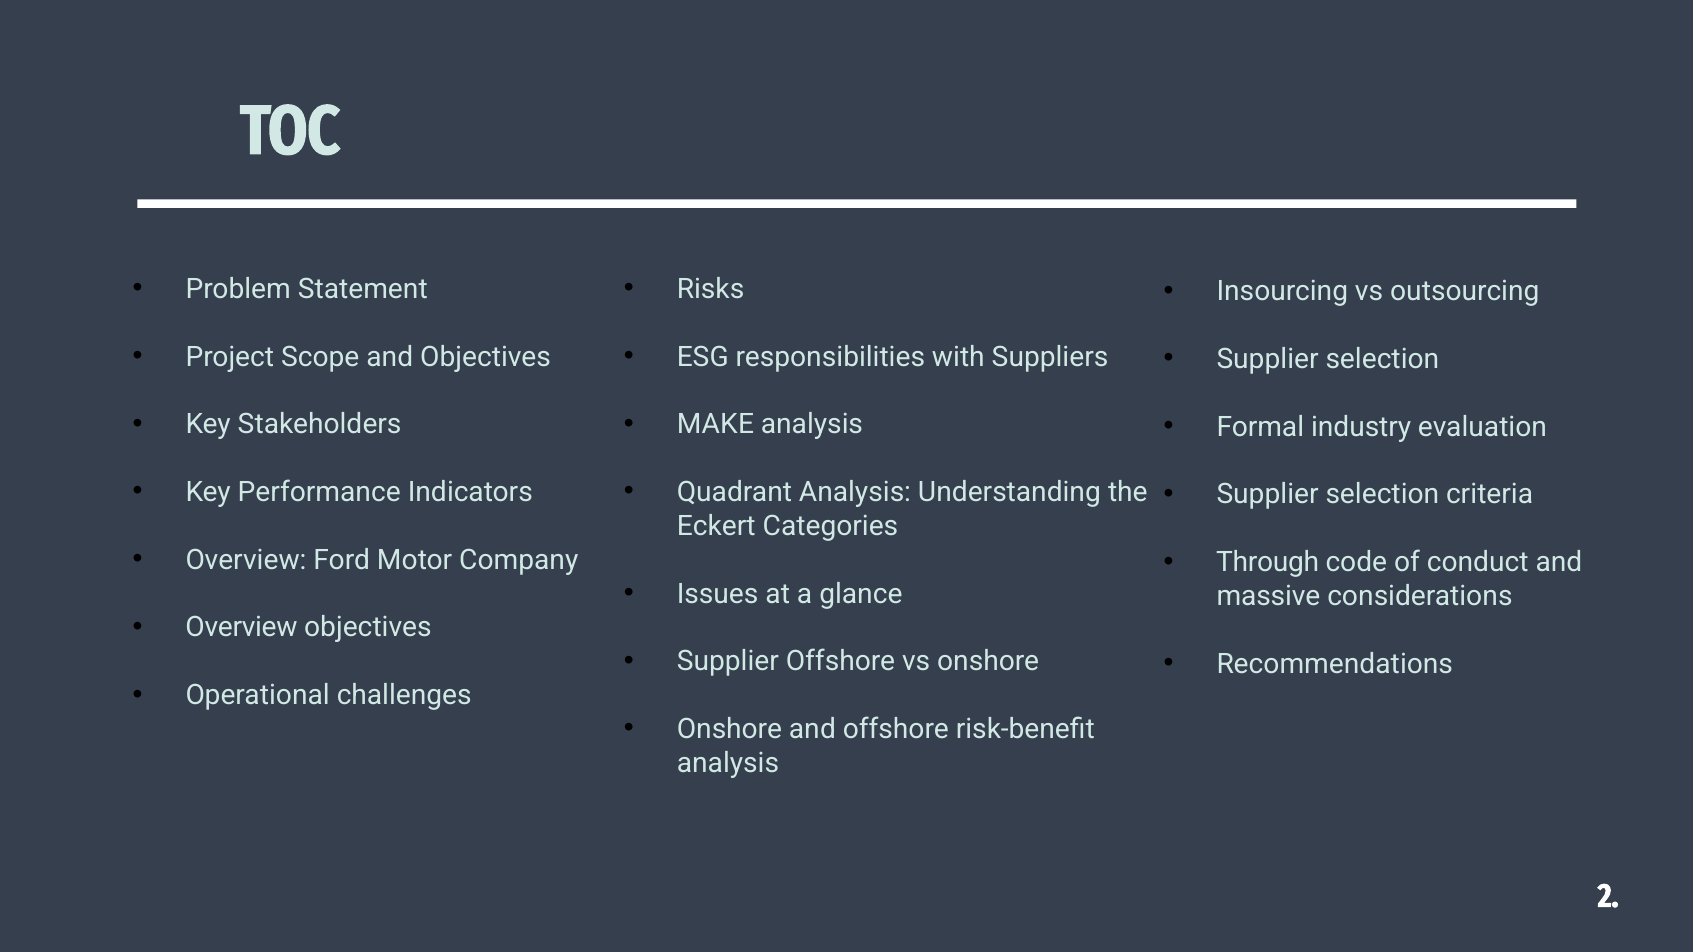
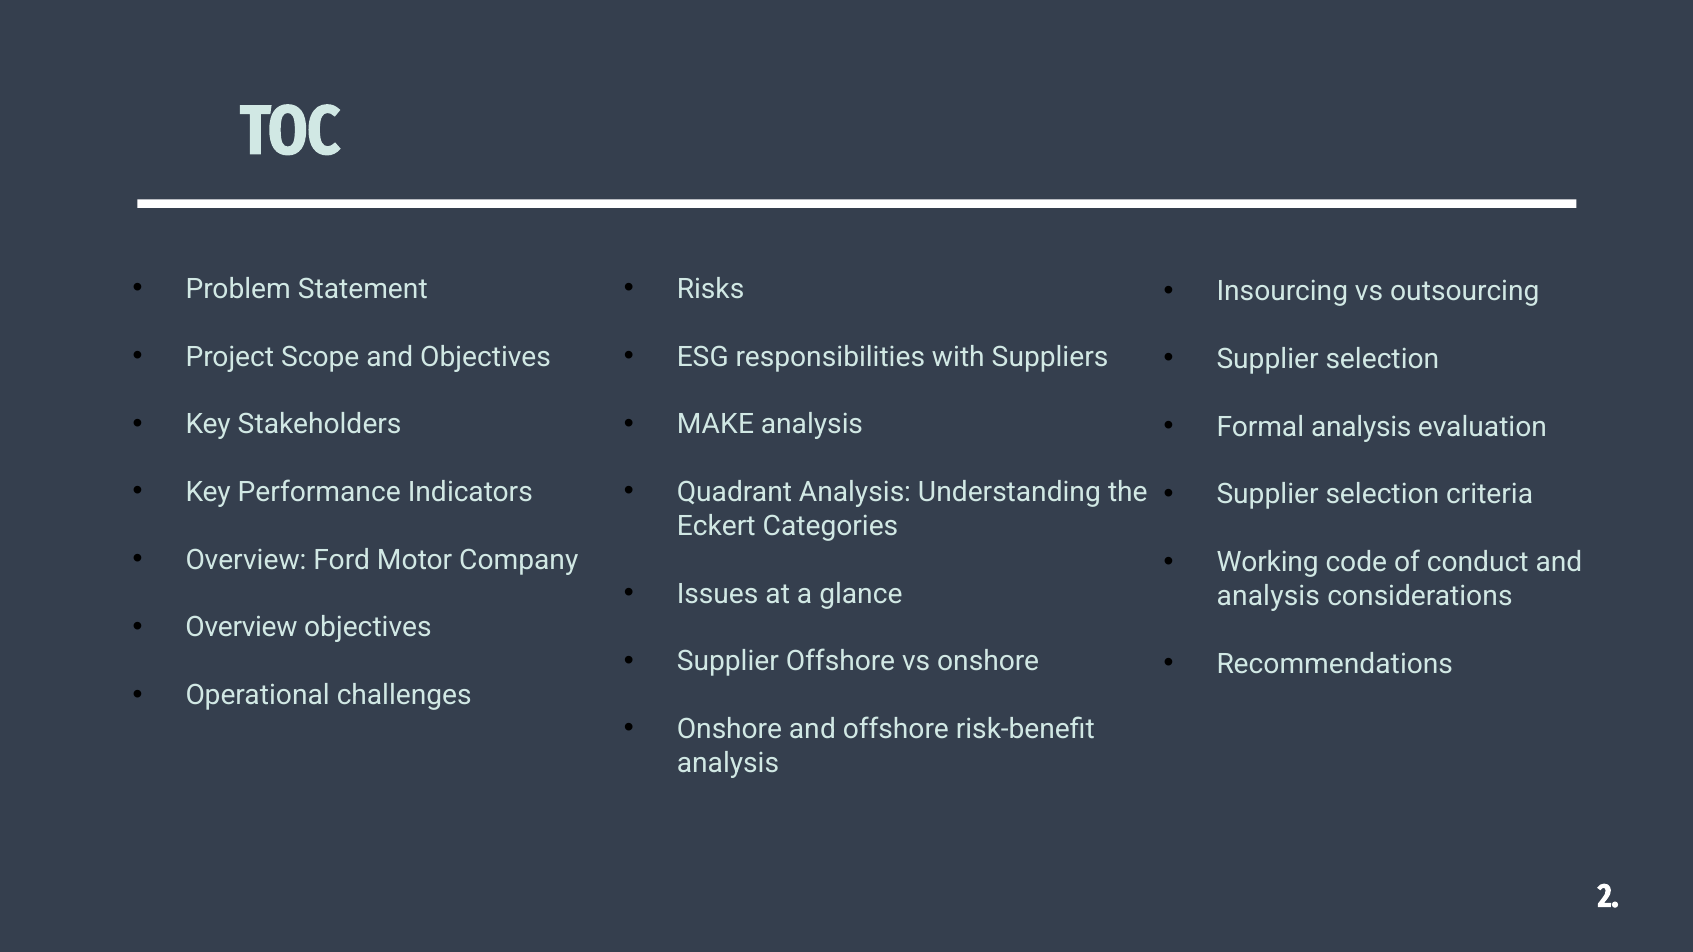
Formal industry: industry -> analysis (1361, 427)
Through: Through -> Working (1268, 562)
massive: massive -> analysis (1268, 596)
